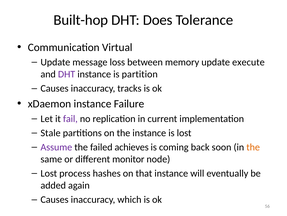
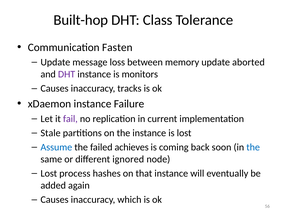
Does: Does -> Class (158, 20)
Virtual: Virtual -> Fasten (117, 47)
execute: execute -> aborted (248, 62)
partition: partition -> monitors (140, 74)
Assume colour: purple -> blue (56, 147)
the colour: orange -> blue (253, 147)
monitor: monitor -> ignored (128, 159)
